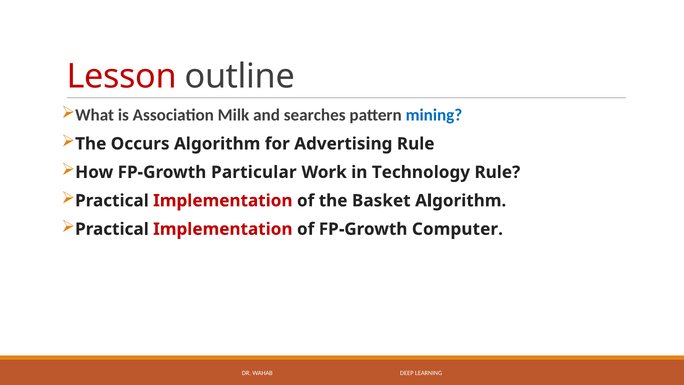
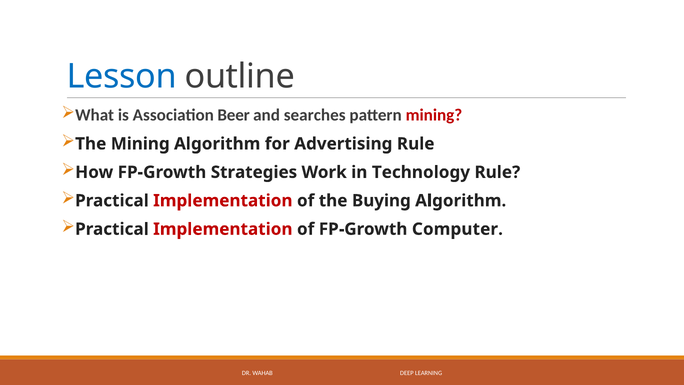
Lesson colour: red -> blue (122, 77)
Milk: Milk -> Beer (234, 115)
mining colour: blue -> red (434, 115)
The Occurs: Occurs -> Mining (140, 144)
Particular: Particular -> Strategies (254, 172)
Basket: Basket -> Buying (381, 201)
